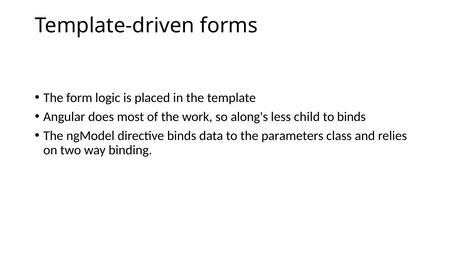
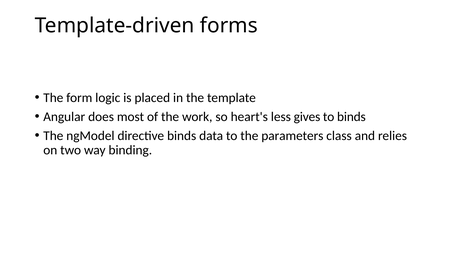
along's: along's -> heart's (249, 117)
child: child -> gives (307, 117)
